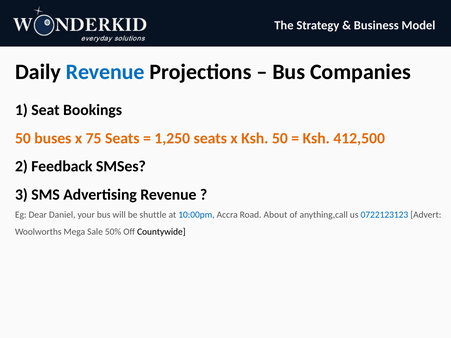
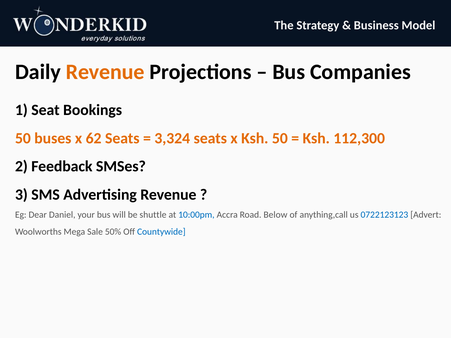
Revenue colour: blue -> orange (105, 72)
75: 75 -> 62 (94, 138)
1,250: 1,250 -> 3,324 (172, 138)
412,500: 412,500 -> 112,300 (359, 138)
About: About -> Below (275, 215)
Countywide colour: black -> blue (161, 232)
